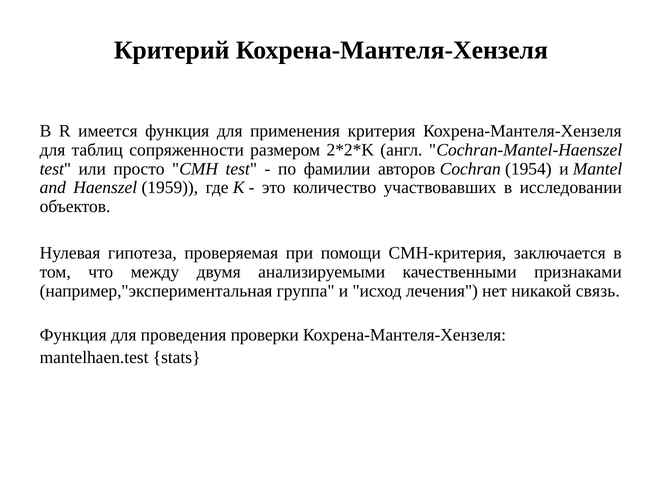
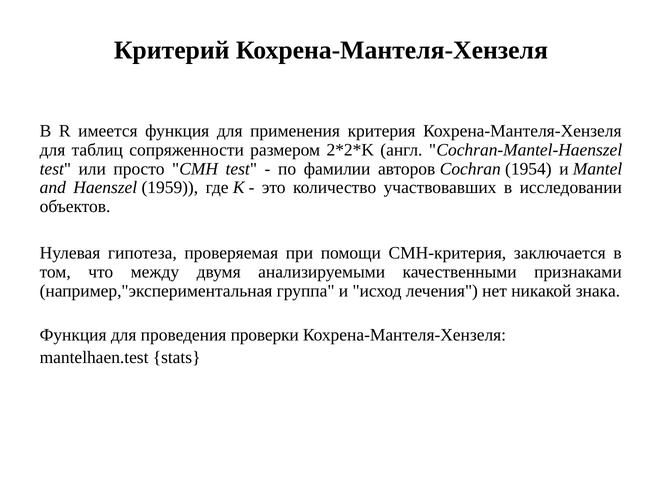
связь: связь -> знака (598, 290)
